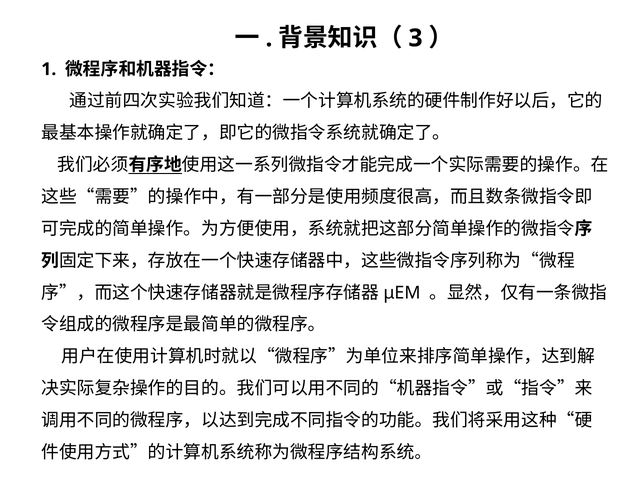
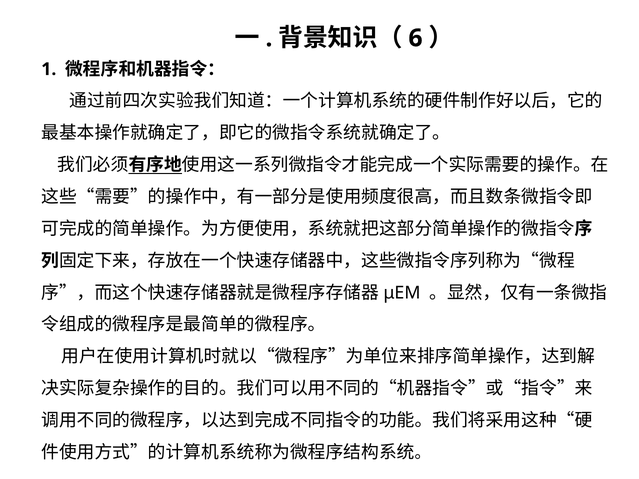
3: 3 -> 6 (415, 38)
